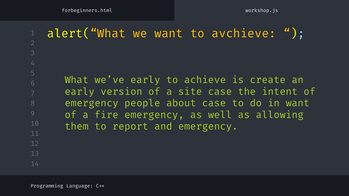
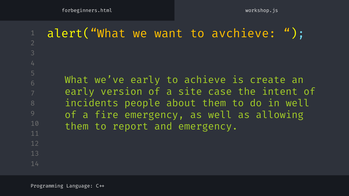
emergency: emergency -> incidents (92, 103)
about case: case -> them (214, 103)
in want: want -> well (298, 103)
